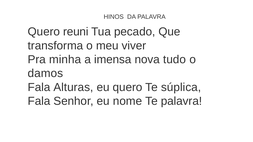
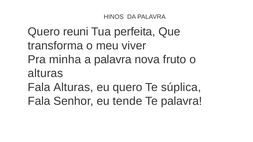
pecado: pecado -> perfeita (135, 32)
a imensa: imensa -> palavra (113, 60)
tudo: tudo -> fruto (175, 60)
damos: damos -> alturas (45, 74)
nome: nome -> tende (128, 101)
